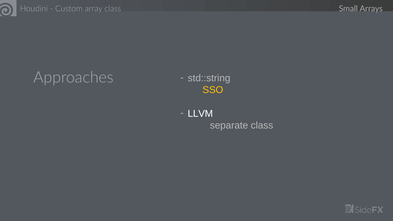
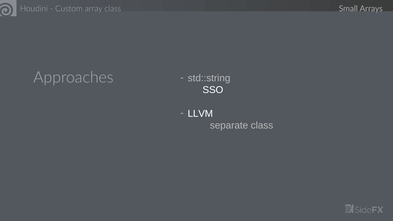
SSO colour: yellow -> white (213, 90)
